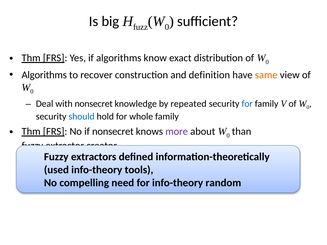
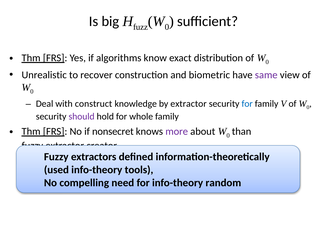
Algorithms: Algorithms -> Unrealistic (44, 75)
definition: definition -> biometric (209, 75)
same colour: orange -> purple (266, 75)
with nonsecret: nonsecret -> construct (94, 104)
by repeated: repeated -> extractor (189, 104)
should colour: blue -> purple (82, 117)
